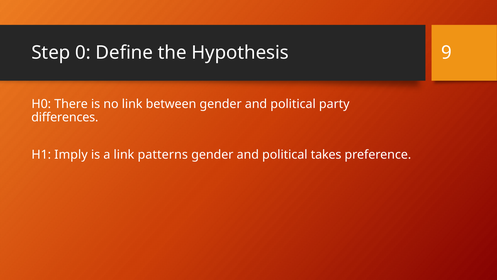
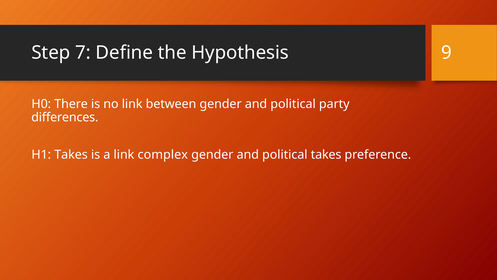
0: 0 -> 7 (83, 53)
H1 Imply: Imply -> Takes (71, 154)
patterns: patterns -> complex (163, 154)
